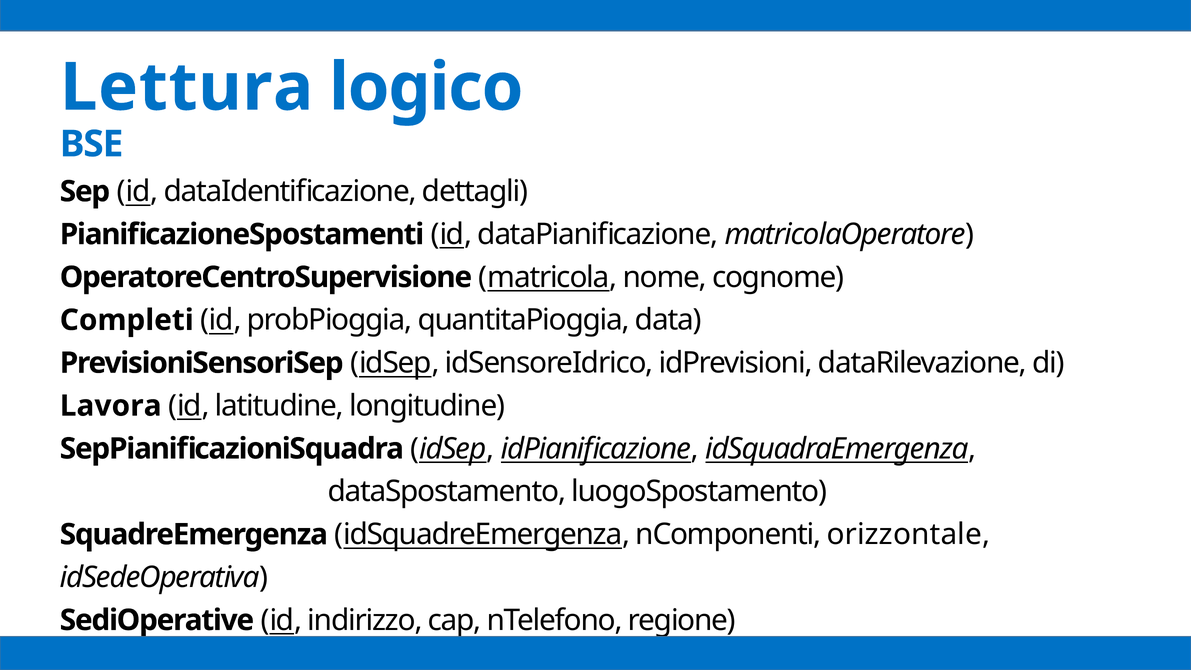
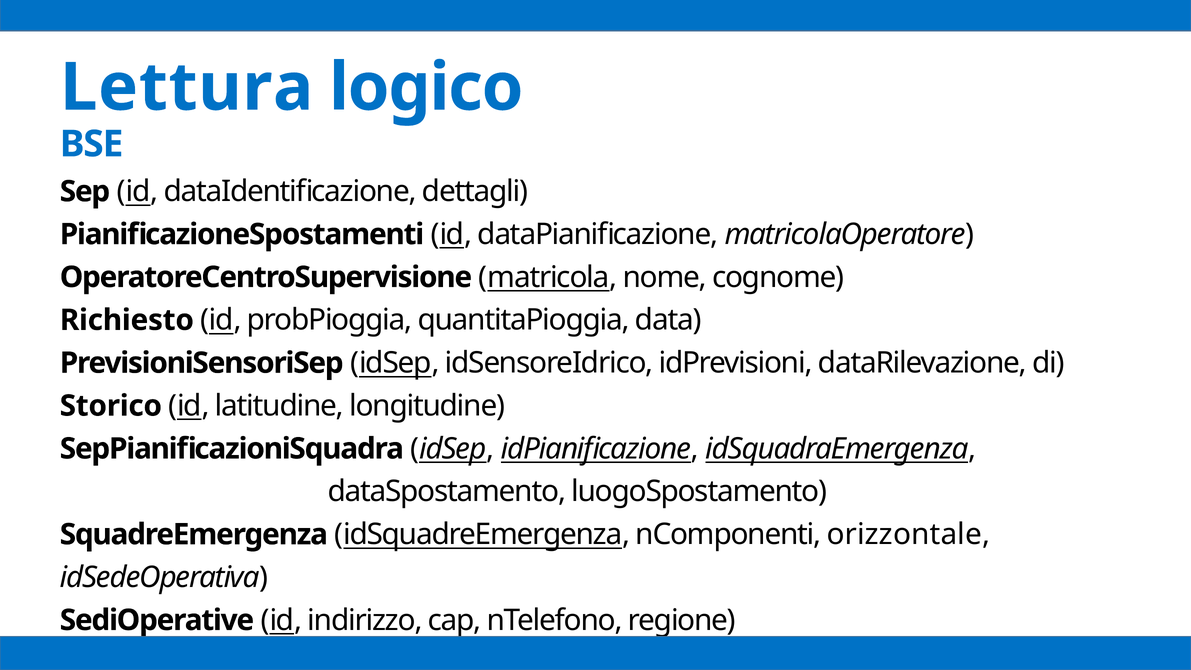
Completi: Completi -> Richiesto (127, 320)
Lavora: Lavora -> Storico (111, 406)
